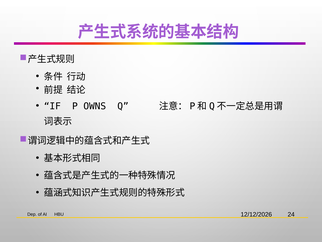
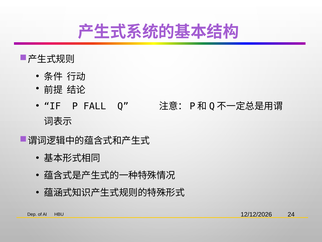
OWNS: OWNS -> FALL (95, 106)
